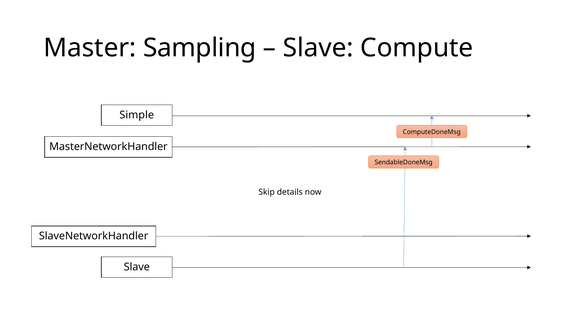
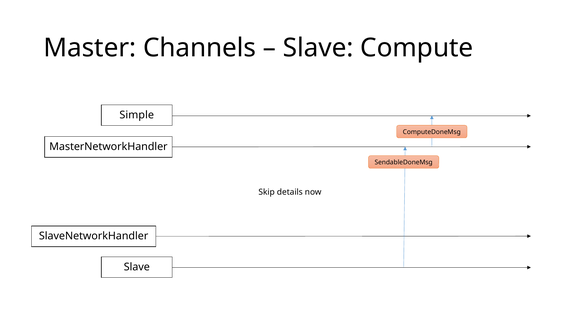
Sampling: Sampling -> Channels (200, 48)
